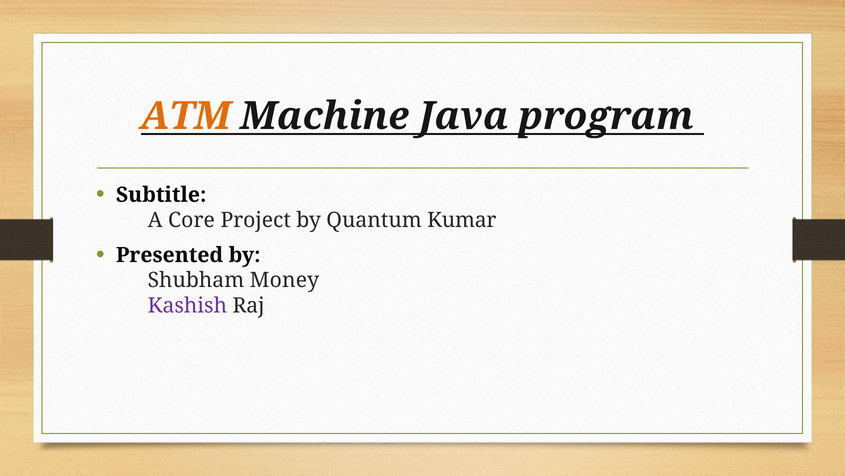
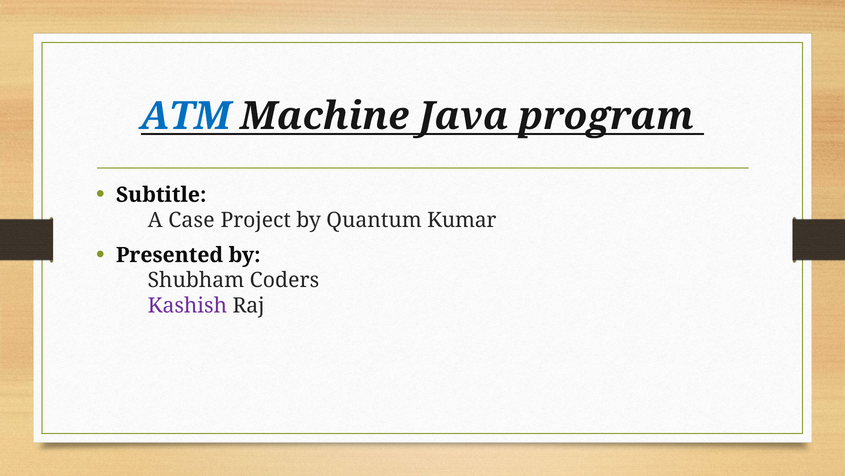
ATM colour: orange -> blue (186, 116)
Core: Core -> Case (191, 220)
Money: Money -> Coders (284, 280)
